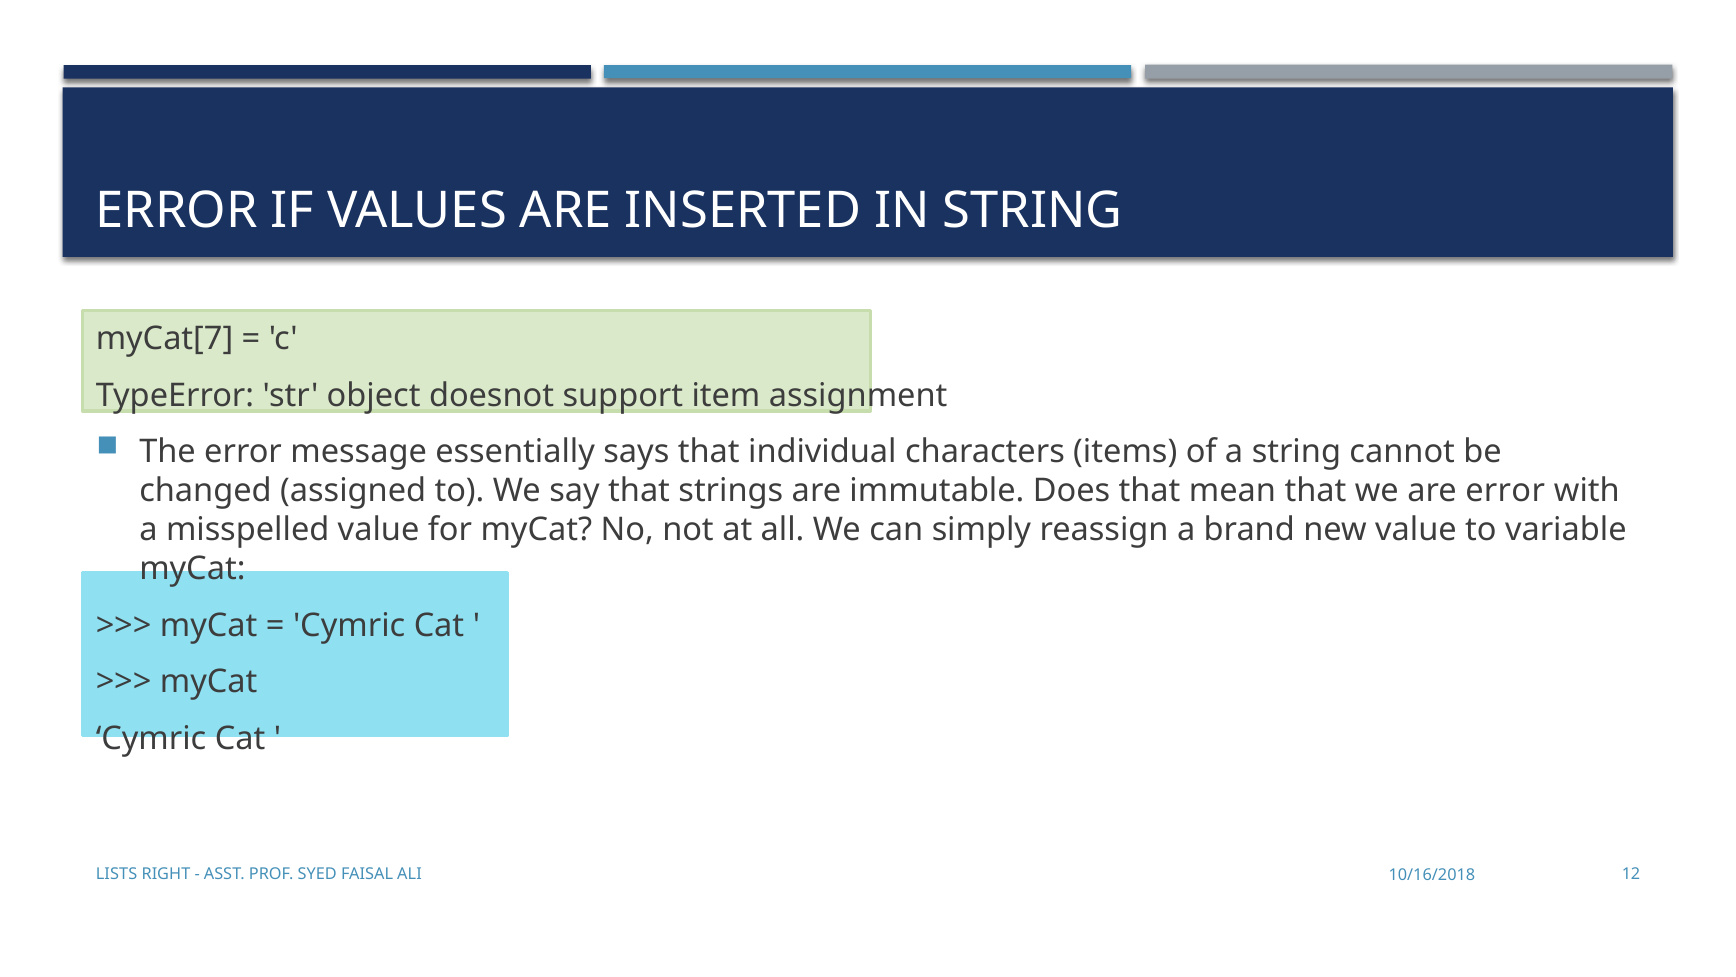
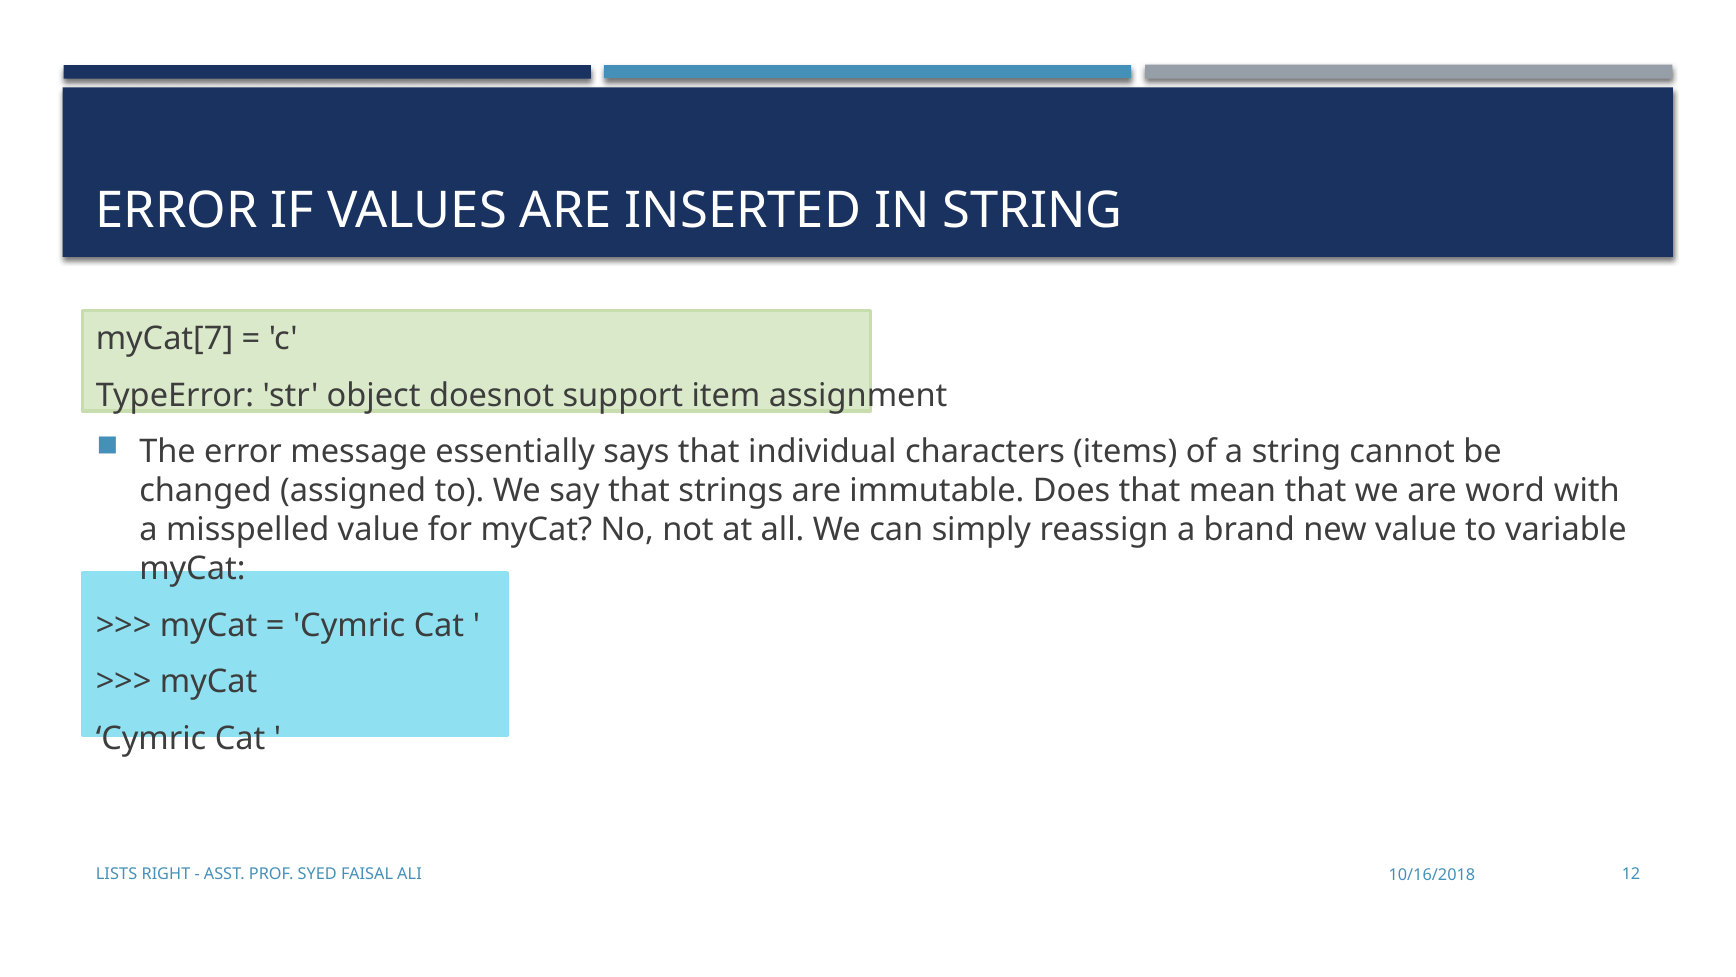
are error: error -> word (1505, 491)
